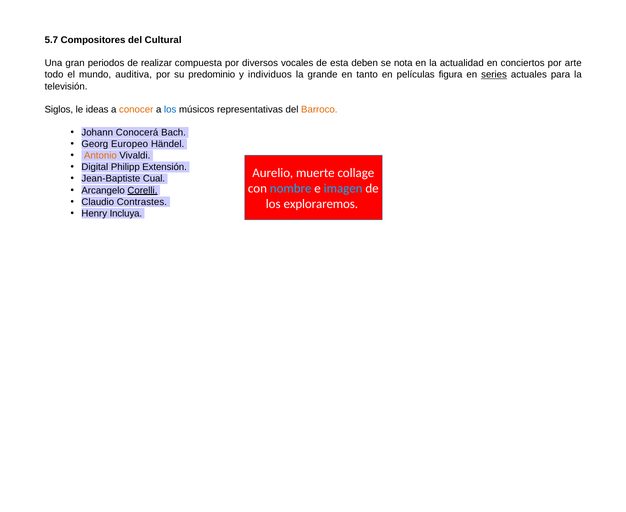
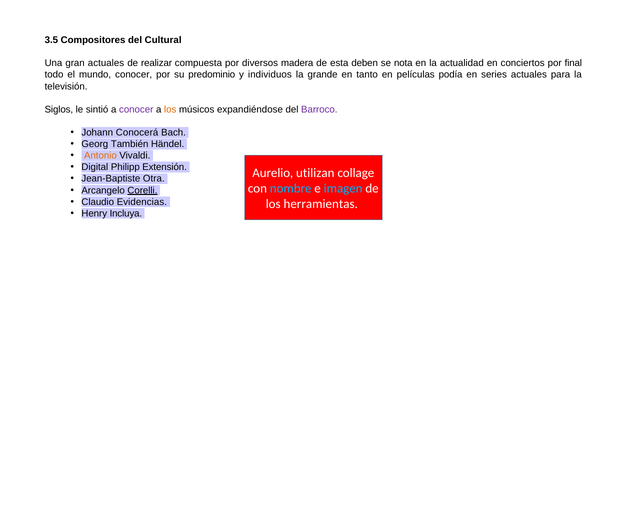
5.7: 5.7 -> 3.5 (51, 40)
gran periodos: periodos -> actuales (106, 63)
vocales: vocales -> madera (297, 63)
arte: arte -> final (573, 63)
mundo auditiva: auditiva -> conocer (134, 75)
figura: figura -> podía (451, 75)
series underline: present -> none (494, 75)
ideas: ideas -> sintió (97, 110)
conocer colour: orange -> purple (136, 110)
los colour: blue -> orange (170, 110)
representativas: representativas -> expandiéndose (250, 110)
Barroco colour: orange -> purple (319, 110)
Europeo: Europeo -> También (130, 144)
muerte: muerte -> utilizan (315, 173)
Cual: Cual -> Otra (154, 179)
Contrastes: Contrastes -> Evidencias (142, 202)
exploraremos: exploraremos -> herramientas (321, 204)
